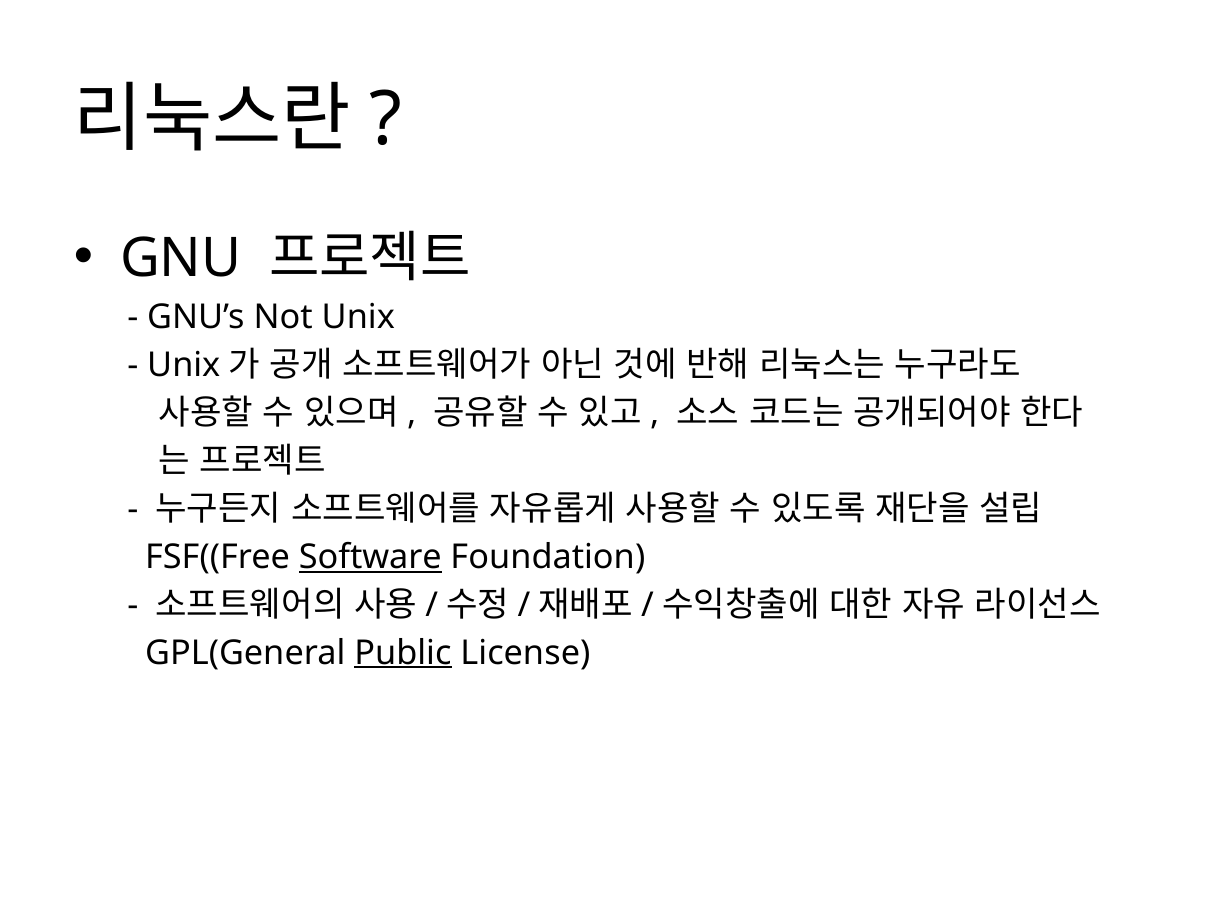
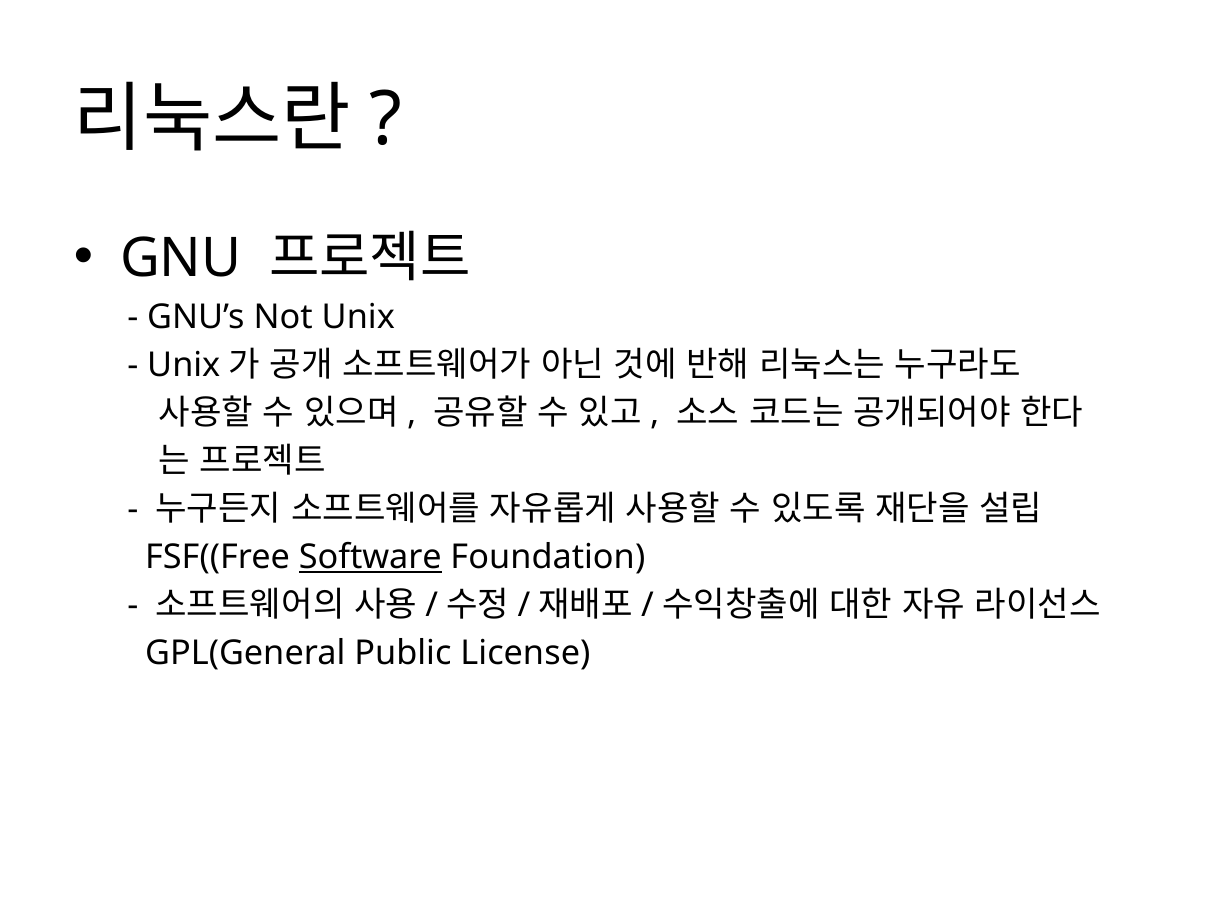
Public underline: present -> none (403, 653)
